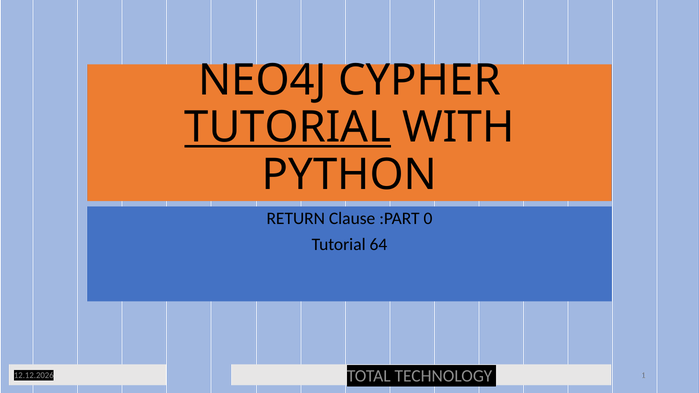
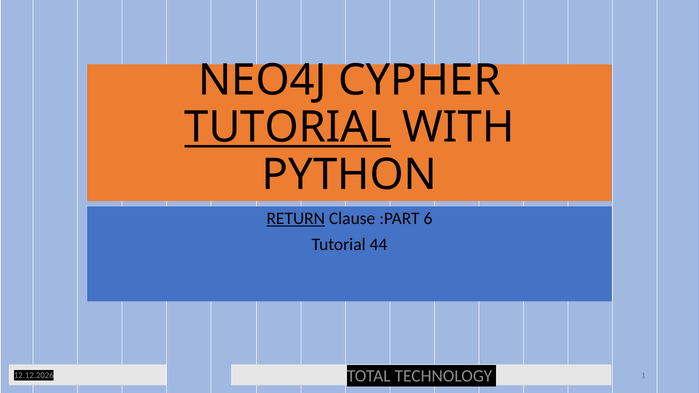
RETURN underline: none -> present (296, 218)
0: 0 -> 6 (428, 218)
64: 64 -> 44 (378, 245)
